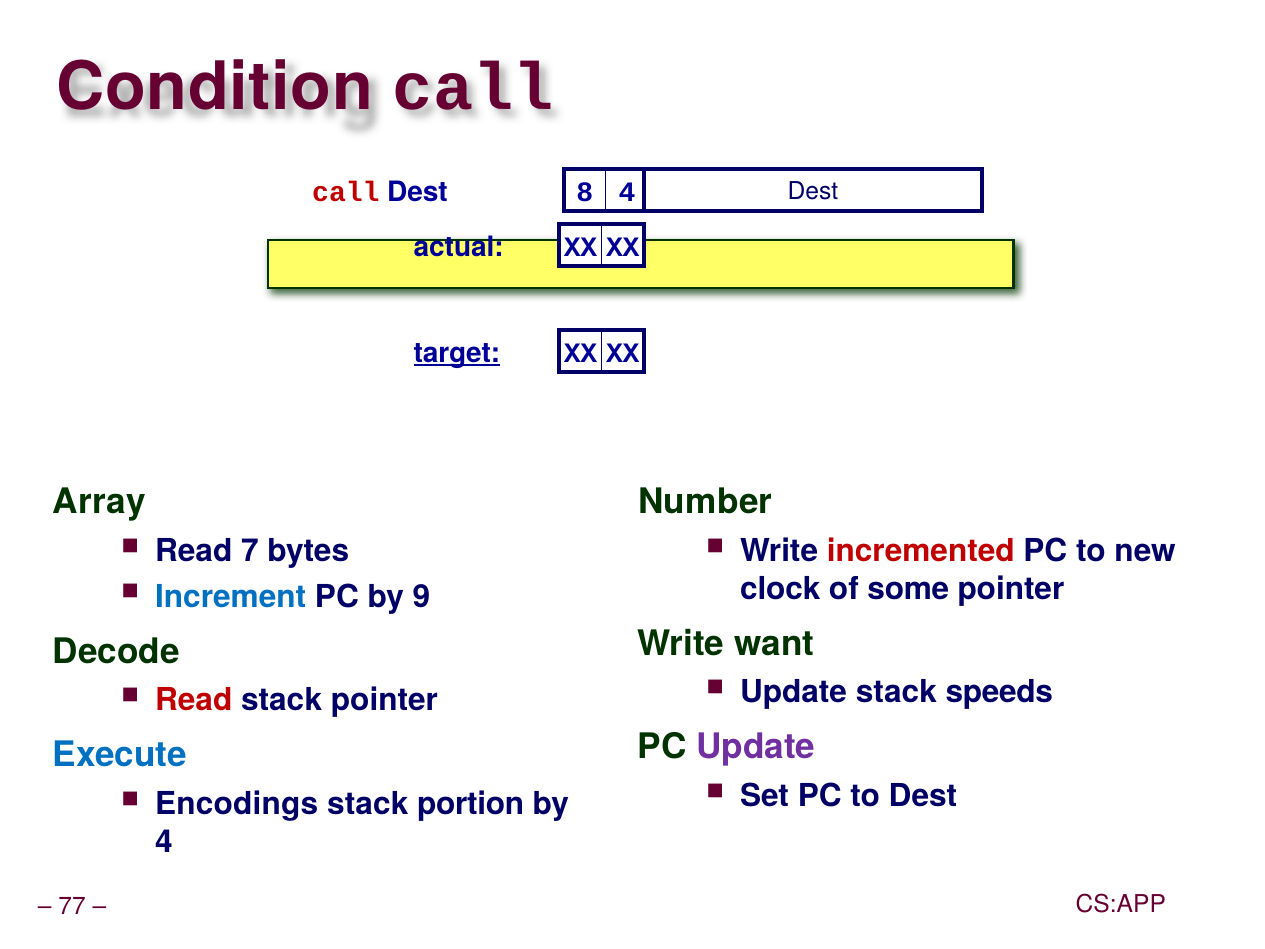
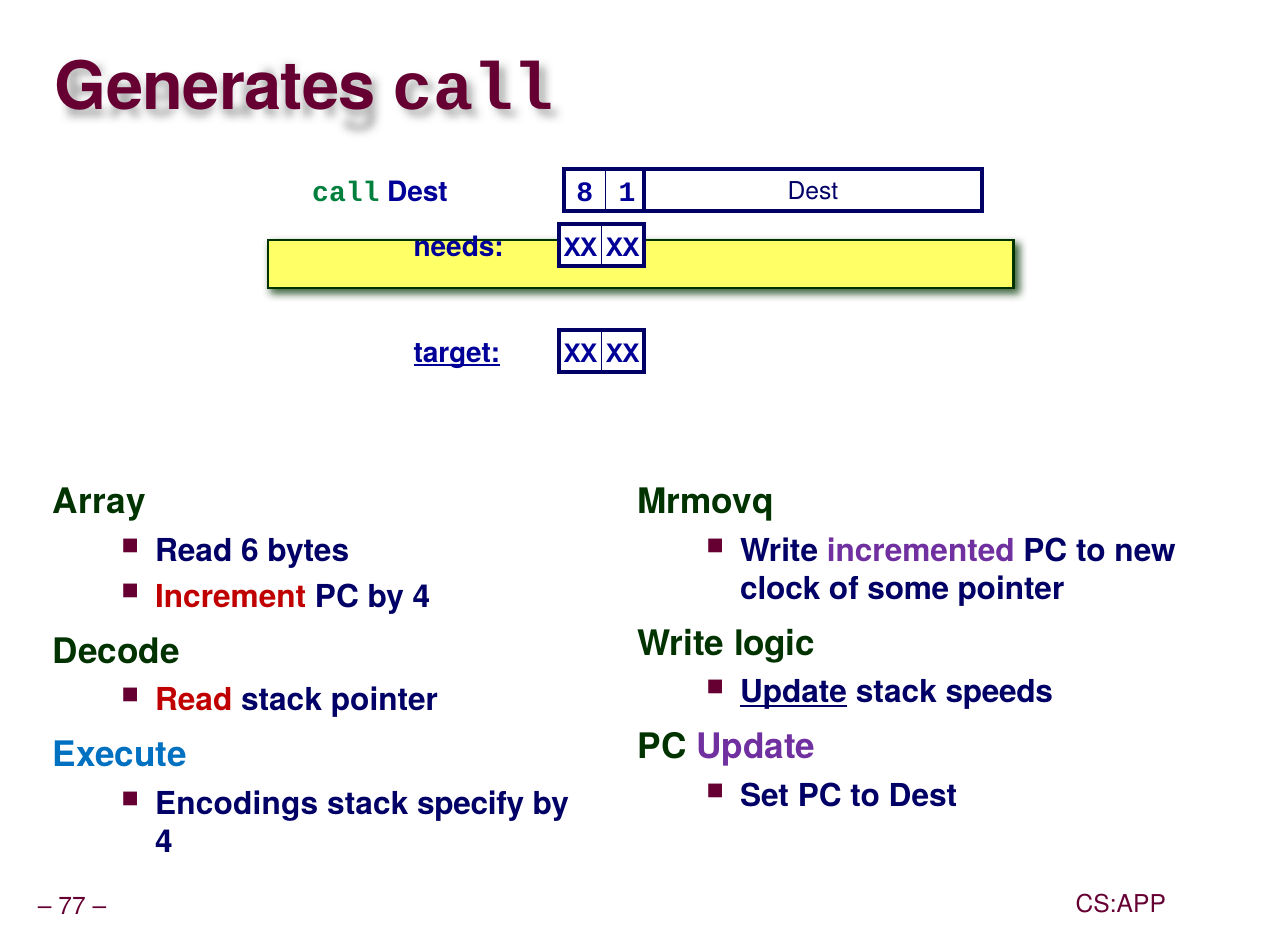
Condition: Condition -> Generates (215, 87)
call colour: red -> green (346, 192)
8 4: 4 -> 1 (627, 192)
actual: actual -> needs (459, 247)
Number: Number -> Mrmovq (706, 502)
7: 7 -> 6 (250, 551)
incremented colour: red -> purple (921, 551)
Increment colour: blue -> red (231, 596)
PC by 9: 9 -> 4 (422, 596)
want: want -> logic (775, 643)
Update underline: none -> present (794, 692)
portion: portion -> specify (471, 804)
